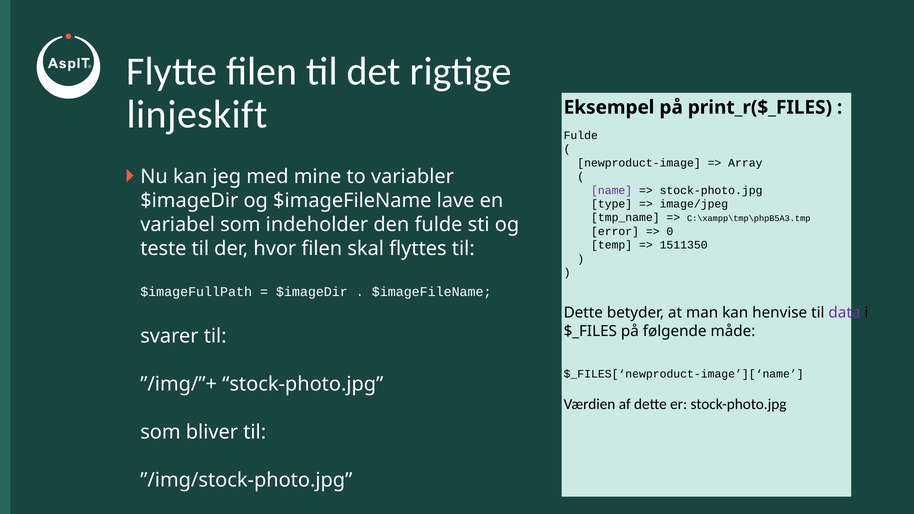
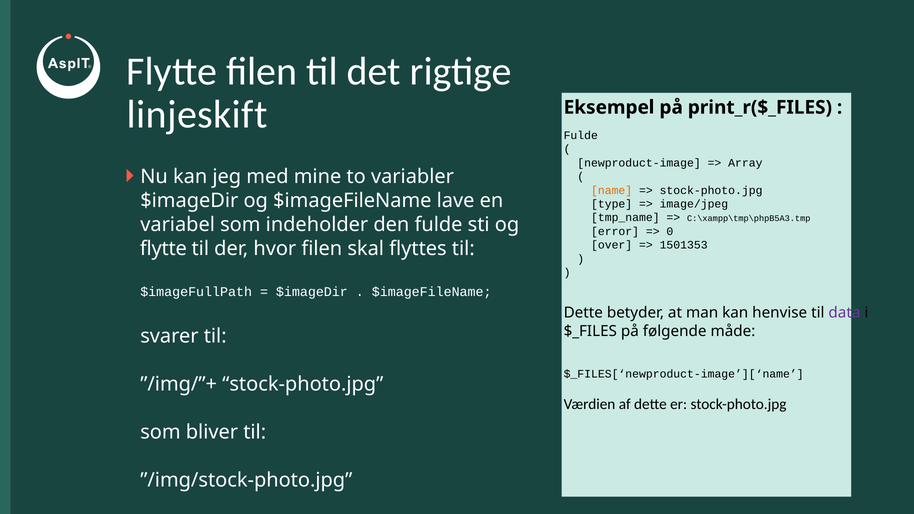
name colour: purple -> orange (612, 190)
temp: temp -> over (612, 245)
1511350: 1511350 -> 1501353 (684, 245)
teste: teste -> flytte (163, 248)
